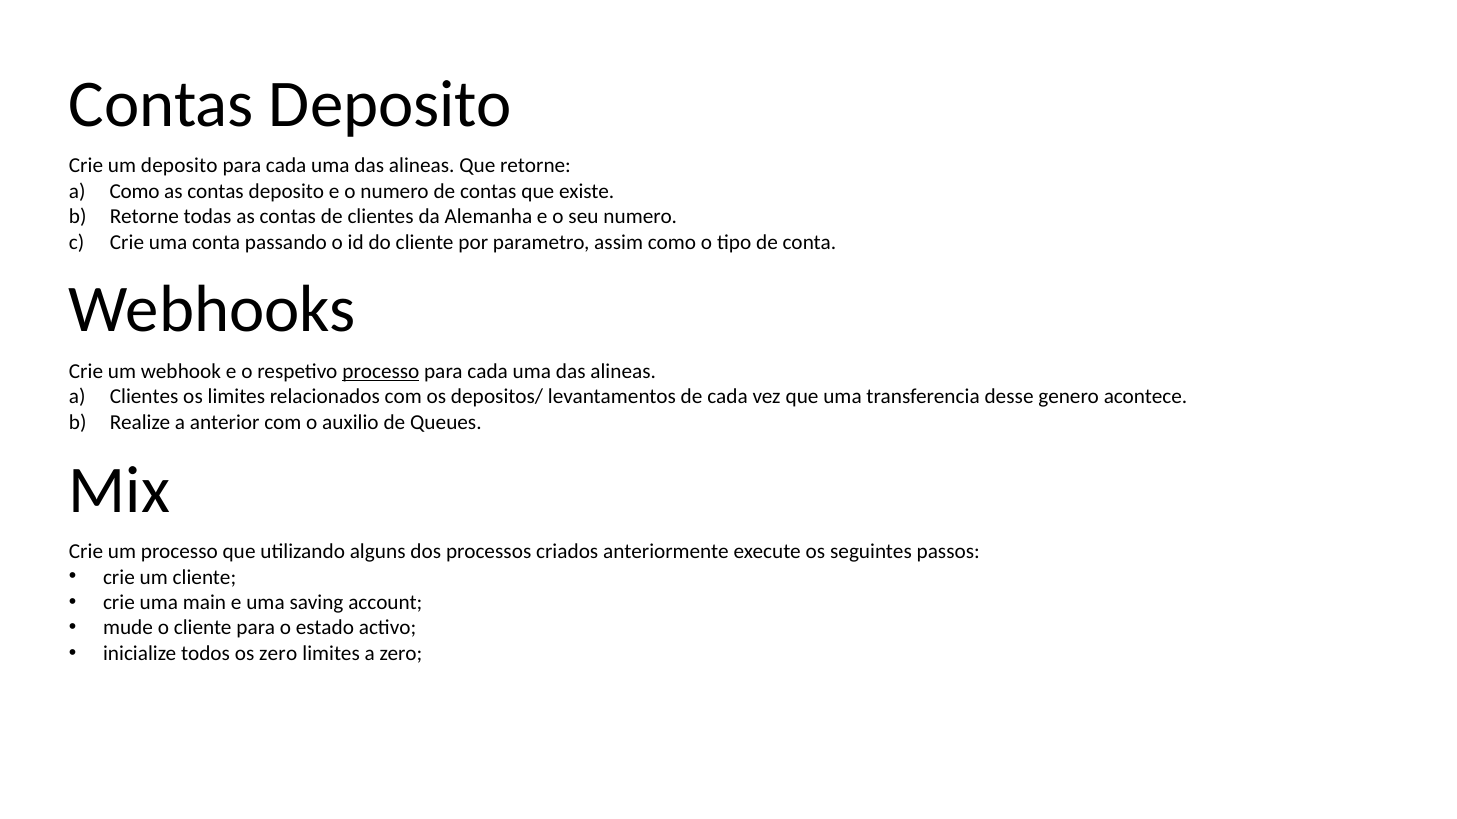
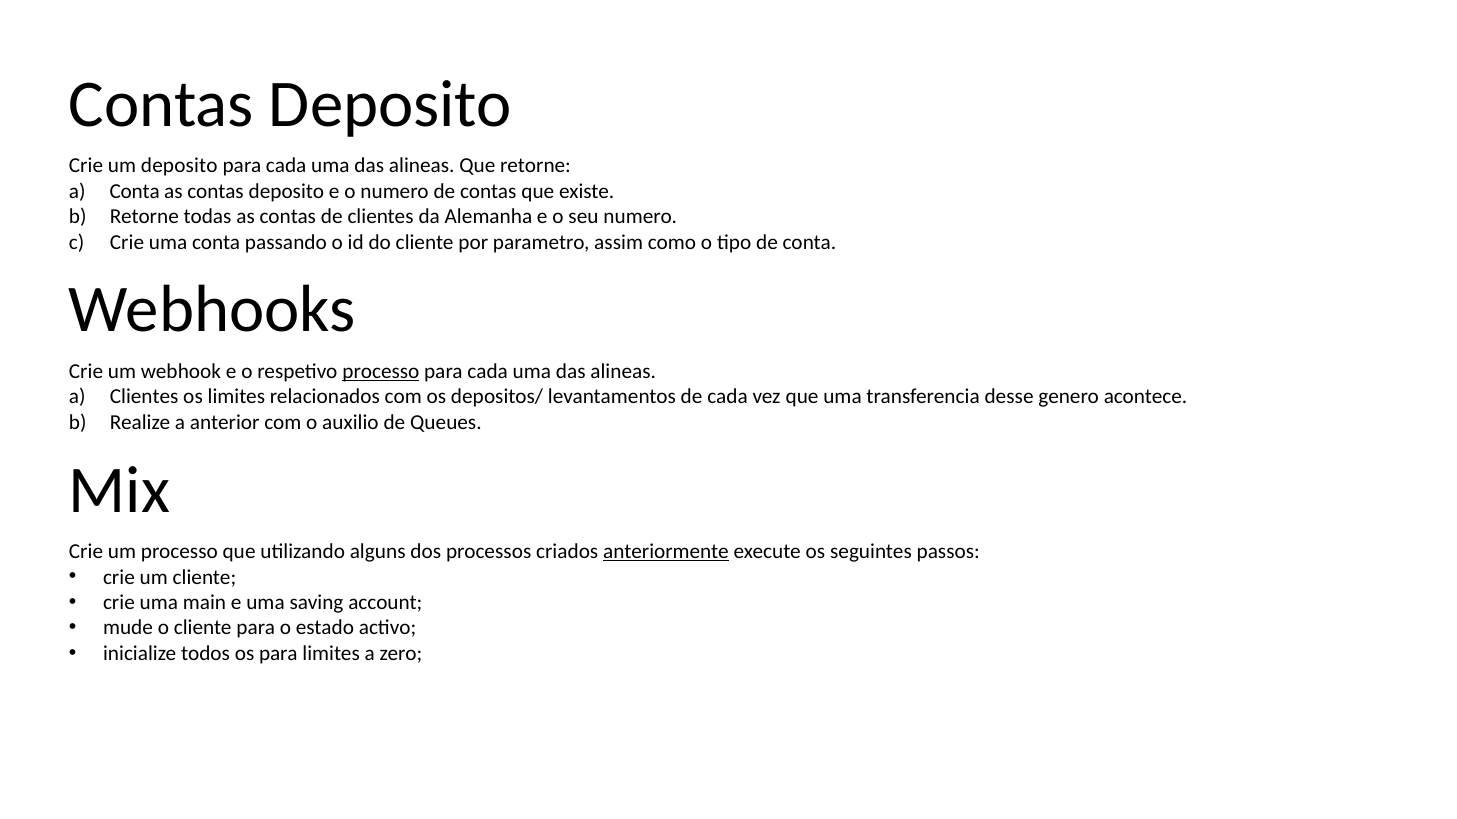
a Como: Como -> Conta (135, 191)
anteriormente underline: none -> present (666, 552)
os zero: zero -> para (278, 654)
